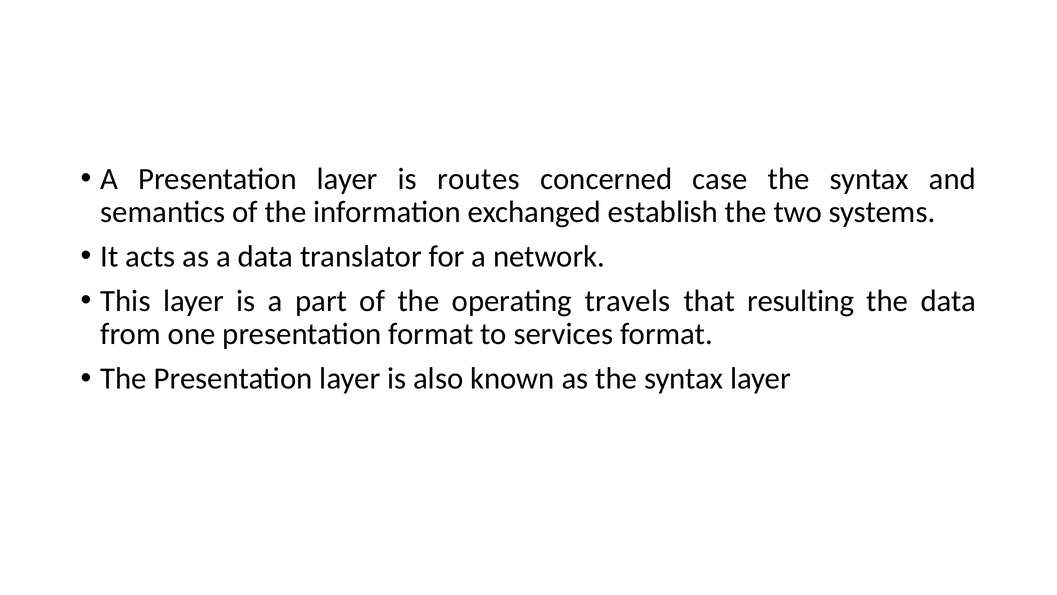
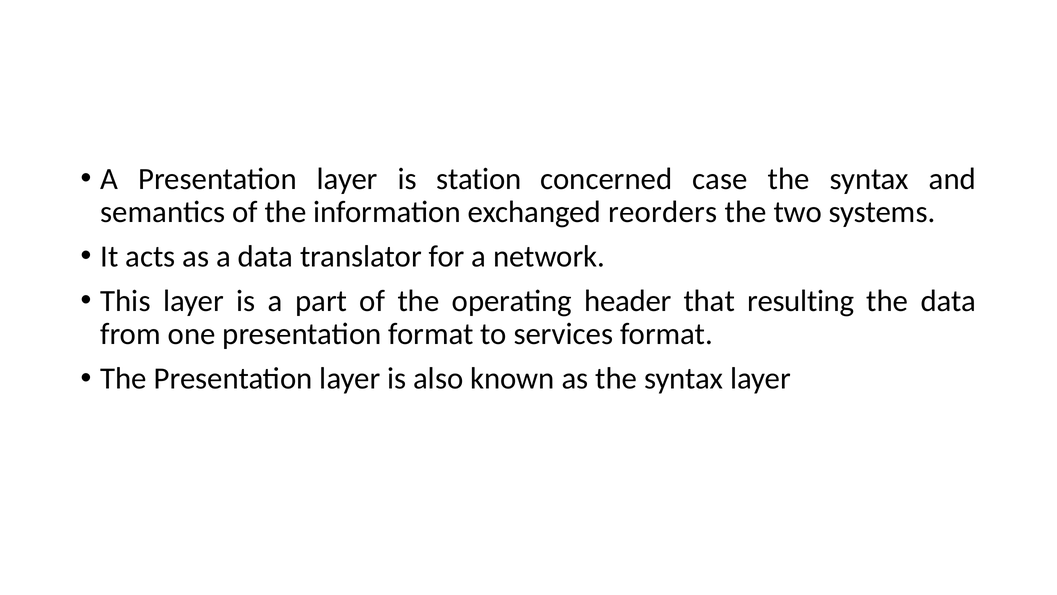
routes: routes -> station (479, 179)
establish: establish -> reorders (663, 212)
travels: travels -> header (628, 301)
